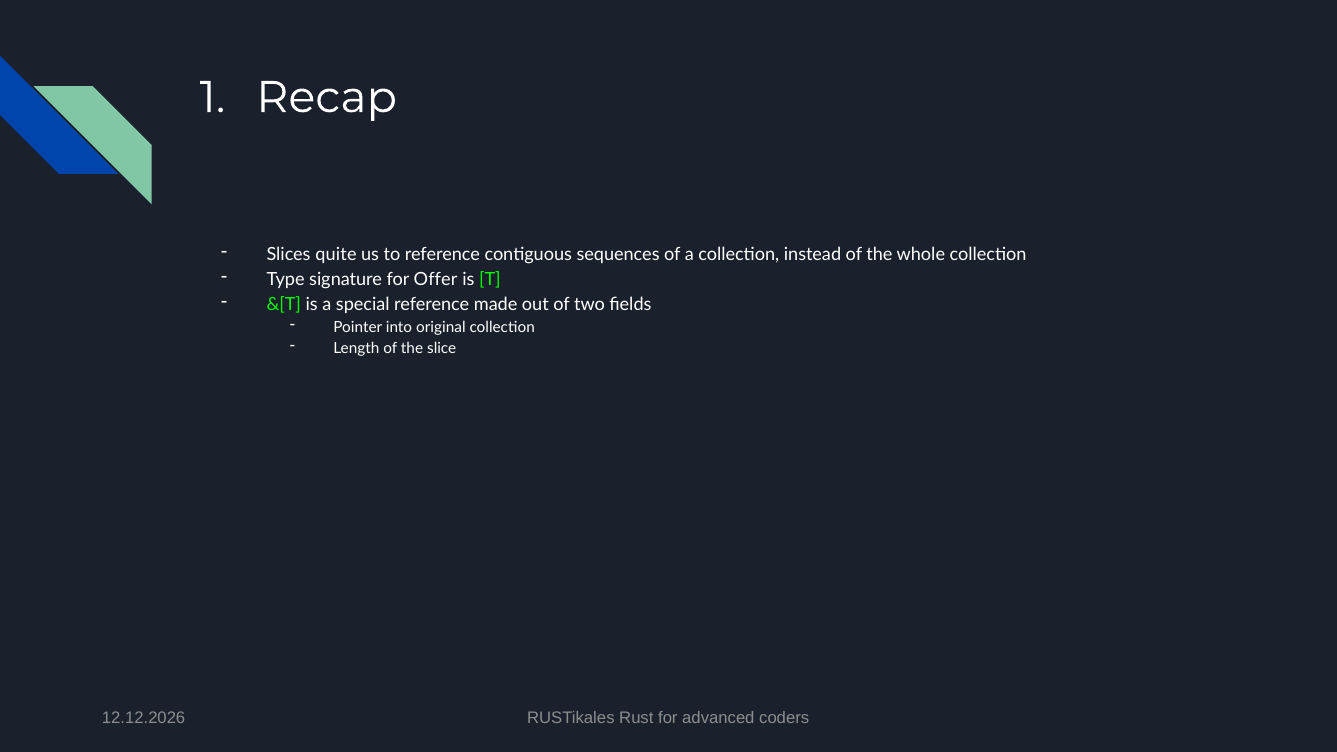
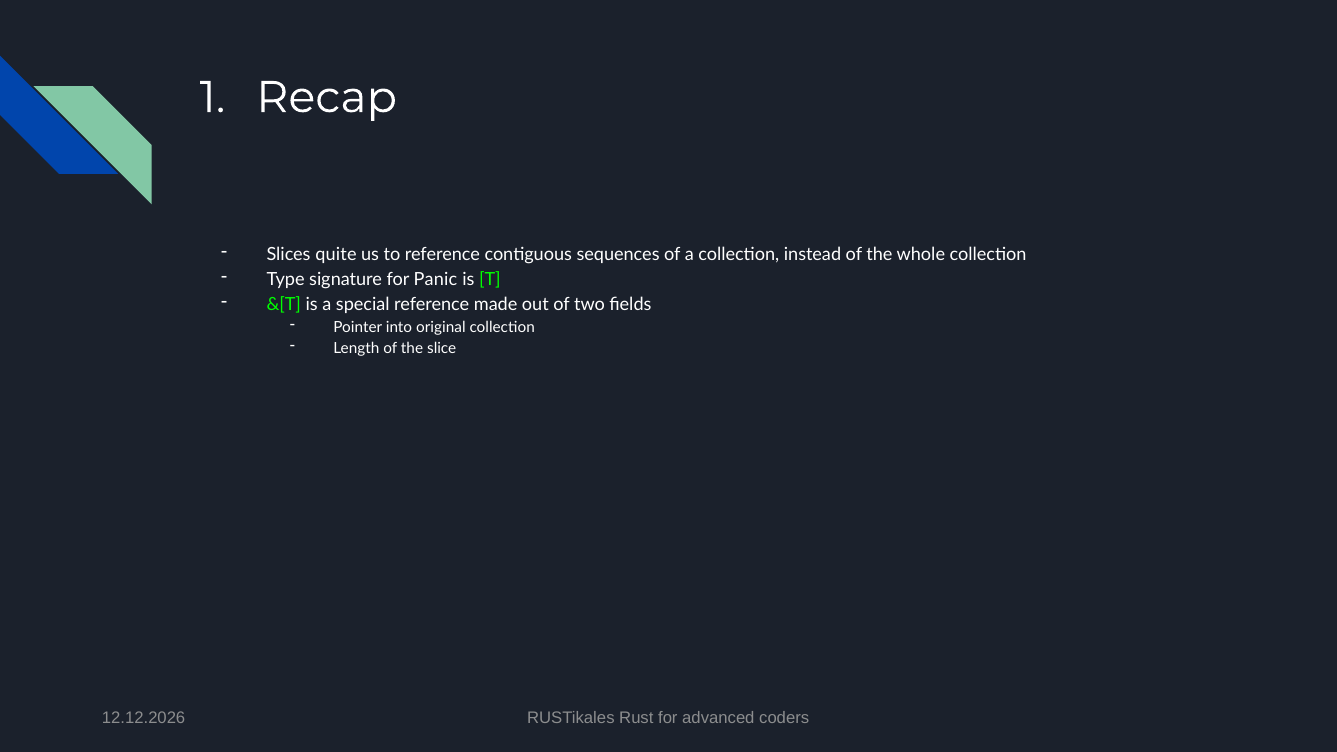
Offer: Offer -> Panic (436, 280)
